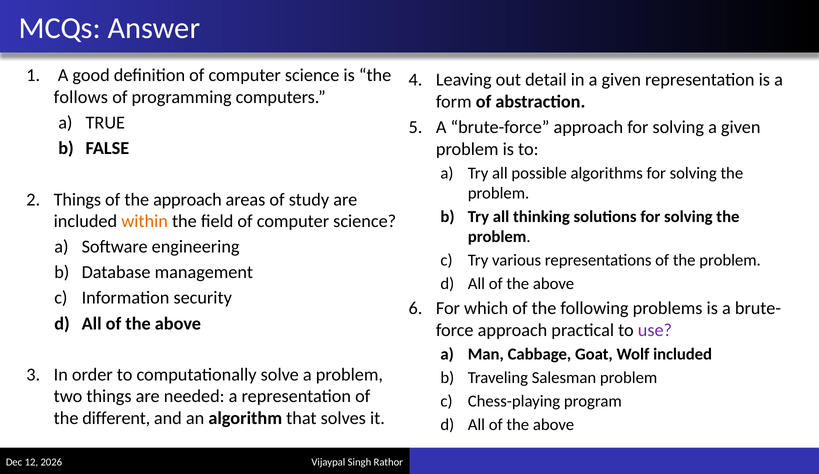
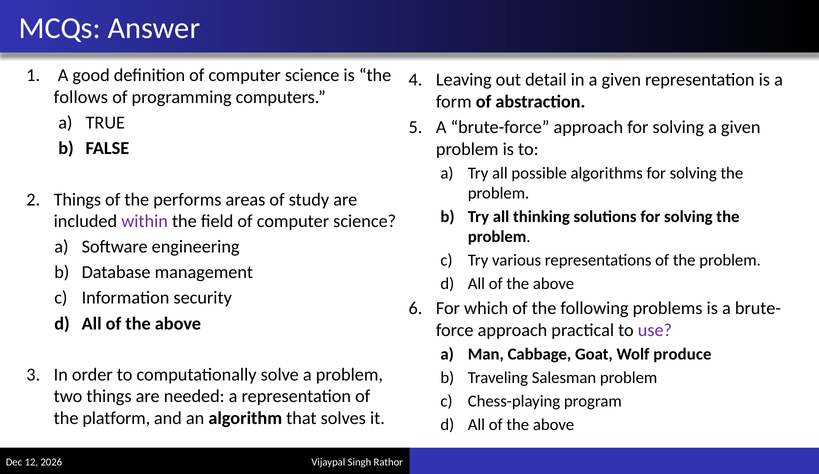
the approach: approach -> performs (187, 200)
within colour: orange -> purple (145, 221)
Wolf included: included -> produce (682, 355)
different: different -> platform (116, 418)
